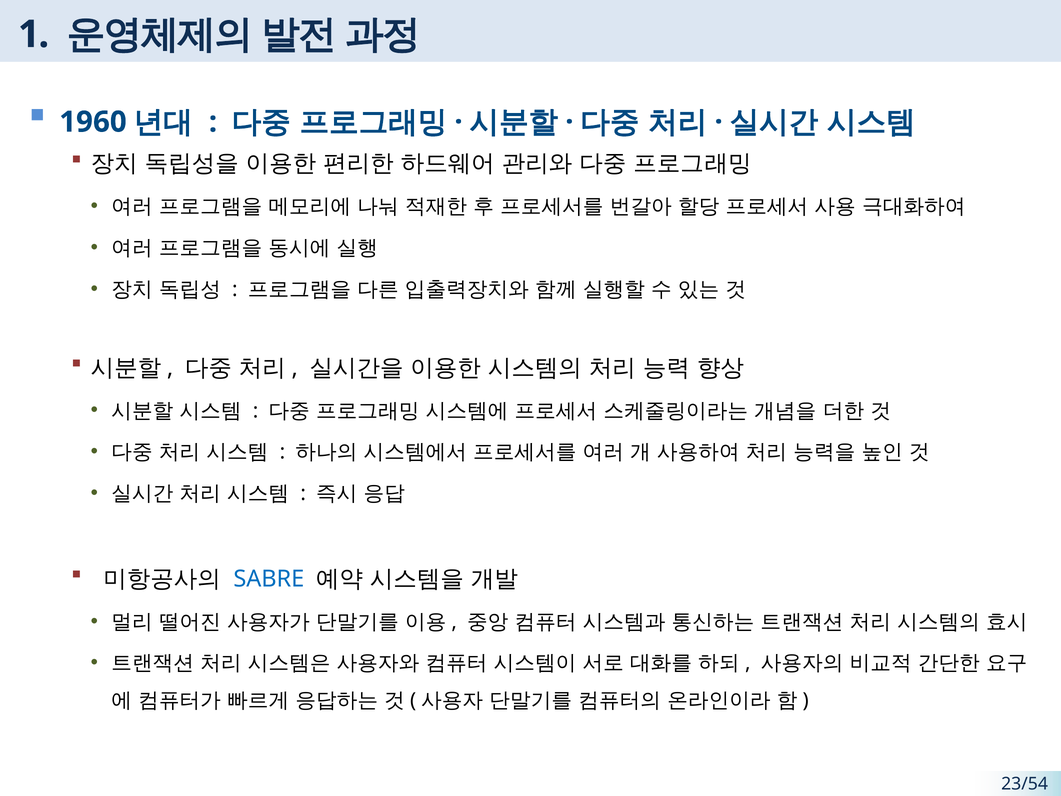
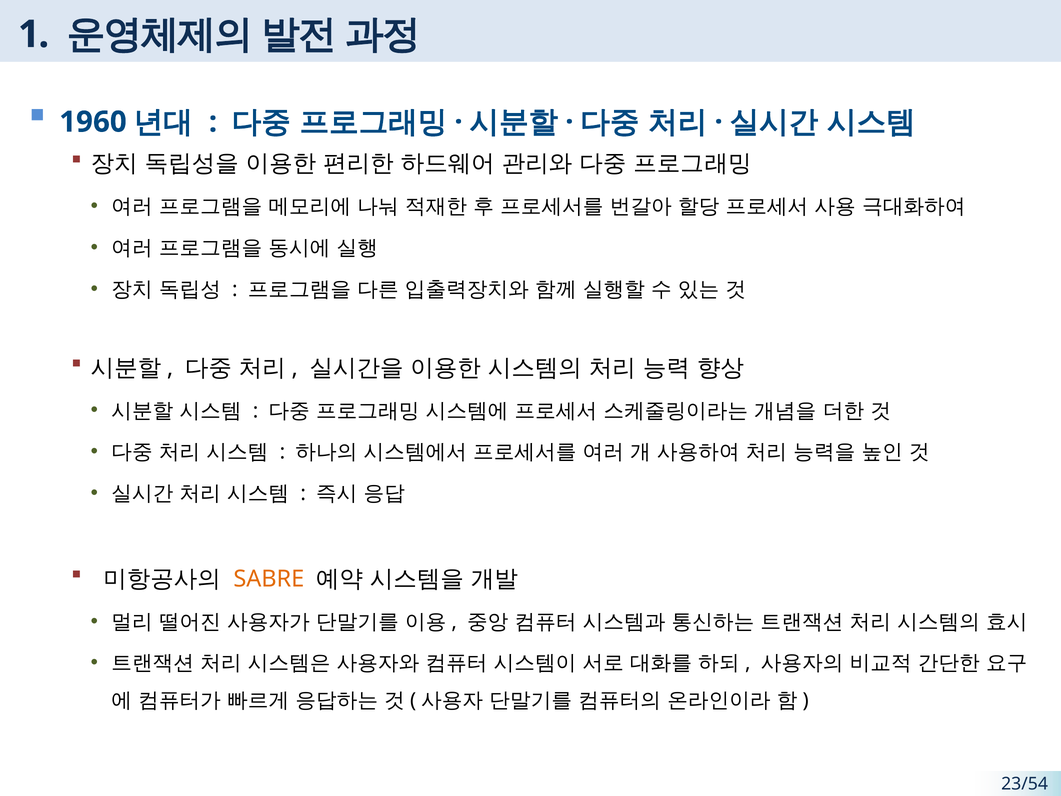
SABRE colour: blue -> orange (269, 579)
